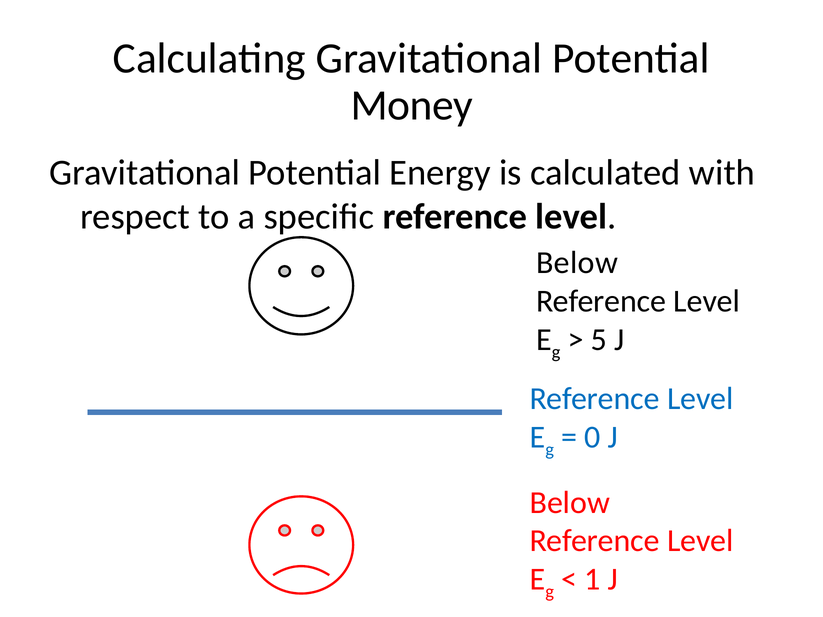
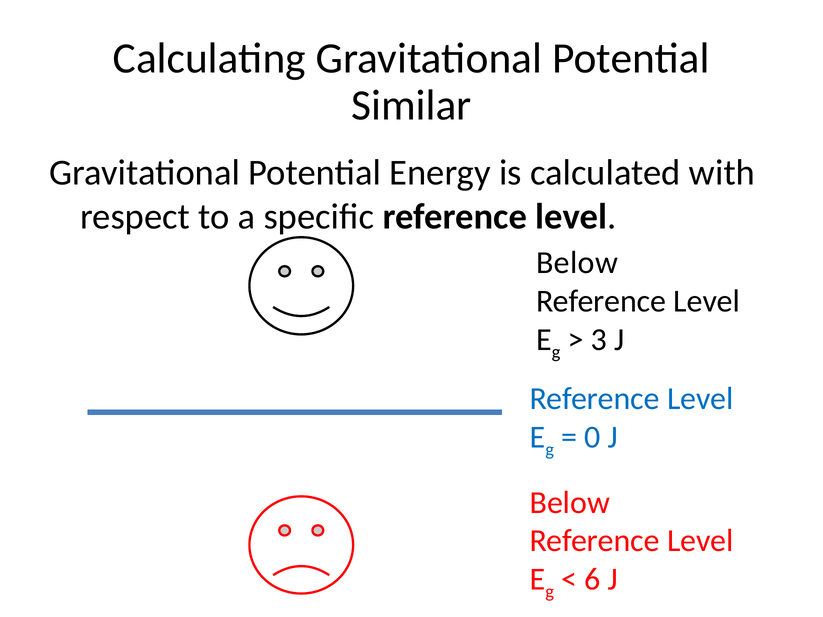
Money: Money -> Similar (411, 105)
5: 5 -> 3 (599, 340)
1: 1 -> 6 (592, 580)
